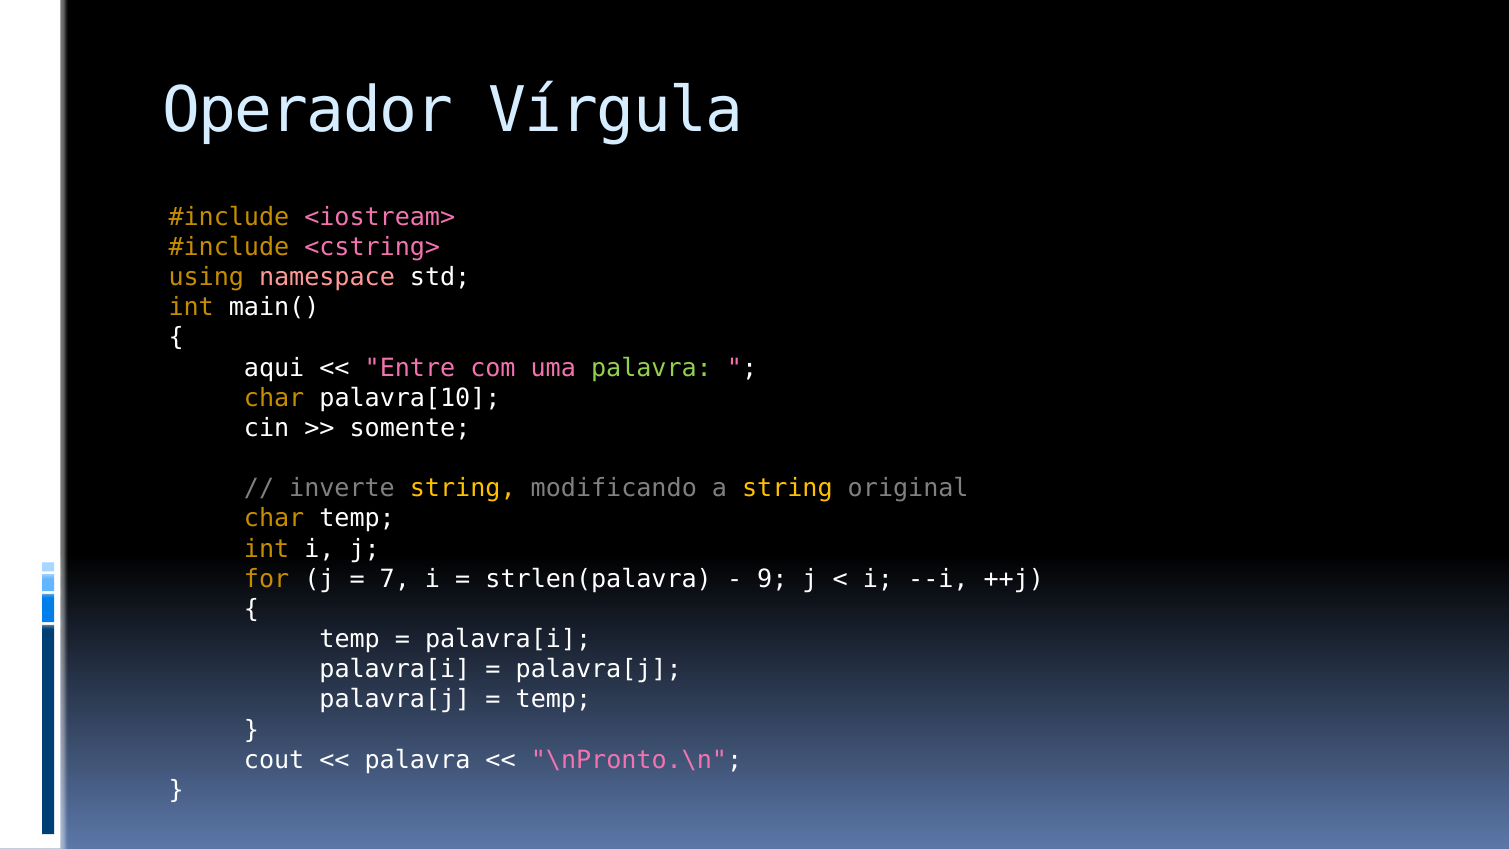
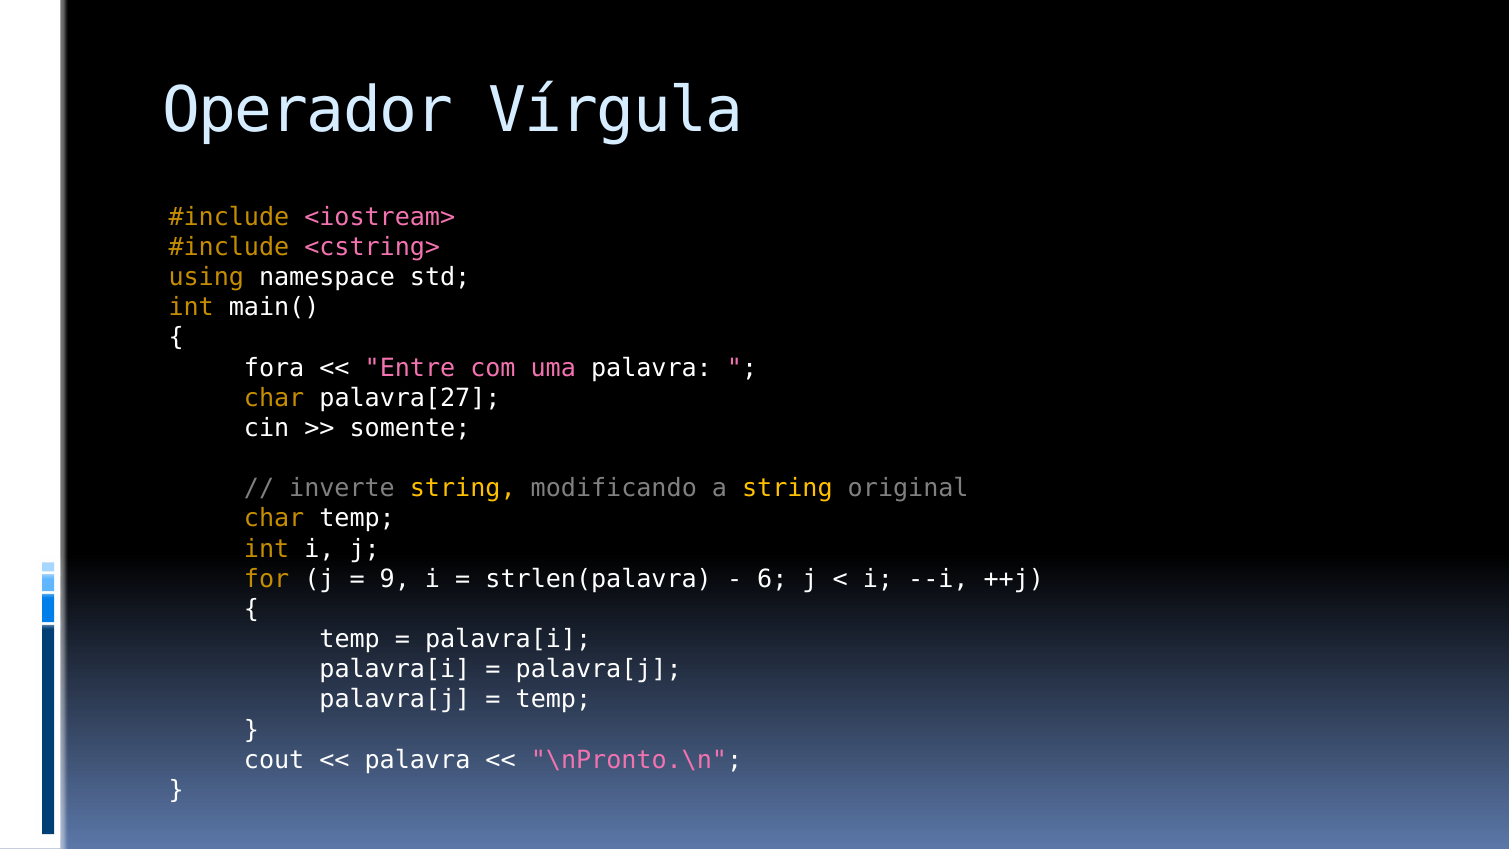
namespace colour: pink -> white (327, 277)
aqui: aqui -> fora (274, 368)
palavra colour: light green -> white (651, 368)
palavra[10: palavra[10 -> palavra[27 (410, 398)
7: 7 -> 9 (395, 579)
9: 9 -> 6 (772, 579)
